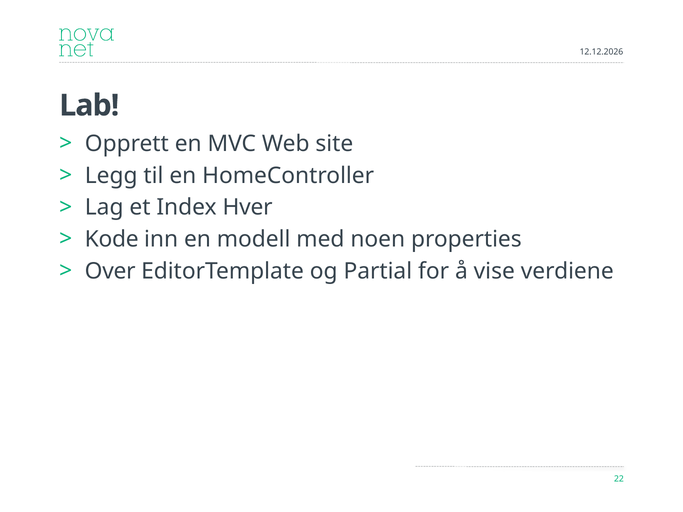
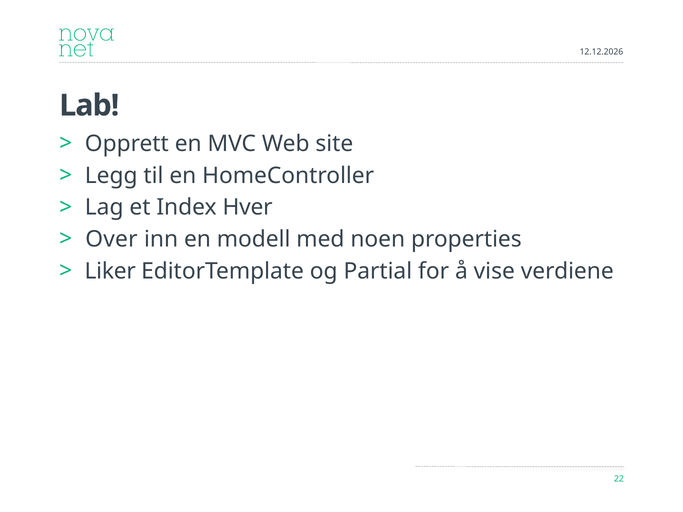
Kode: Kode -> Over (111, 239)
Over: Over -> Liker (110, 271)
